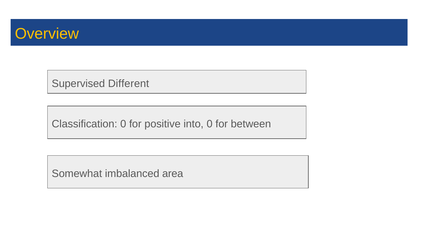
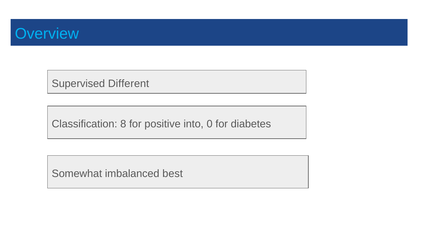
Overview colour: yellow -> light blue (47, 34)
Classification 0: 0 -> 8 (123, 124)
between: between -> diabetes (251, 124)
area: area -> best (173, 173)
